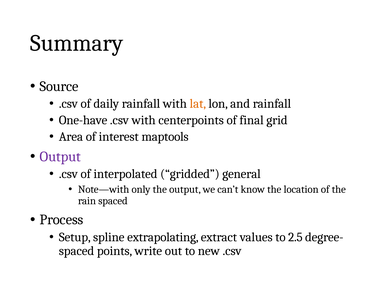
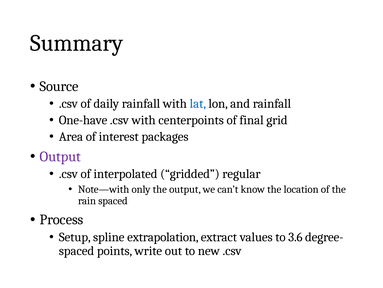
lat colour: orange -> blue (198, 103)
maptools: maptools -> packages (165, 136)
general: general -> regular (241, 174)
extrapolating: extrapolating -> extrapolation (163, 236)
2.5: 2.5 -> 3.6 (295, 236)
